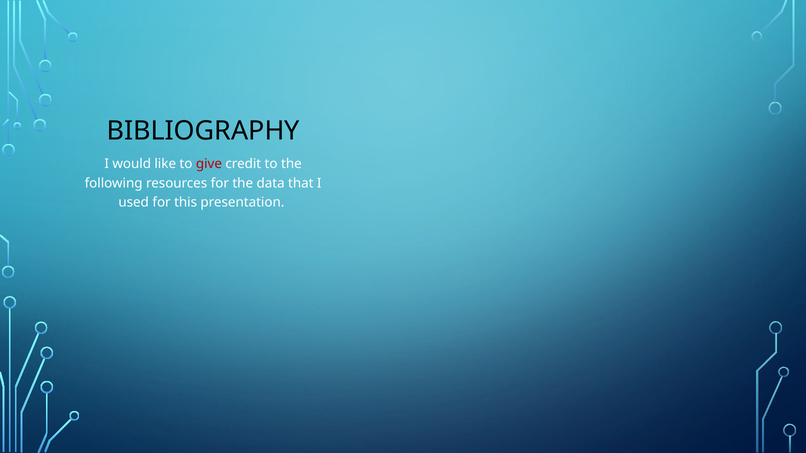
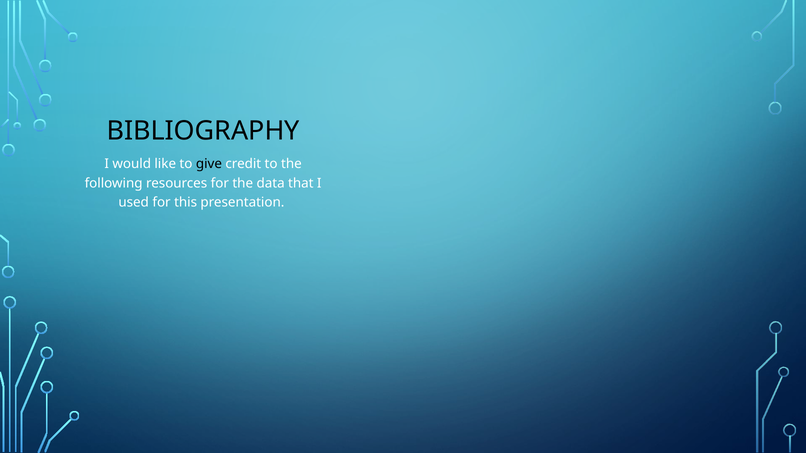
give colour: red -> black (209, 164)
